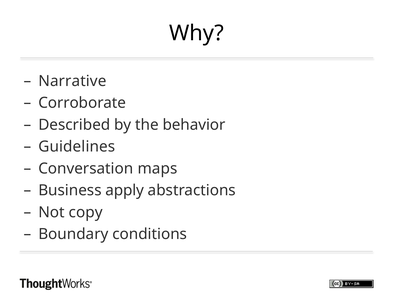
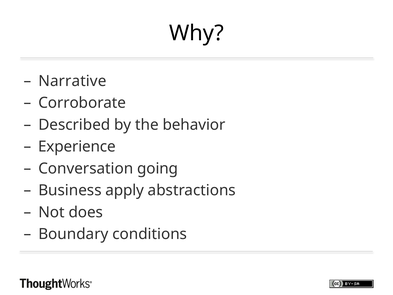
Guidelines: Guidelines -> Experience (77, 147)
maps: maps -> going (158, 168)
copy: copy -> does (86, 212)
